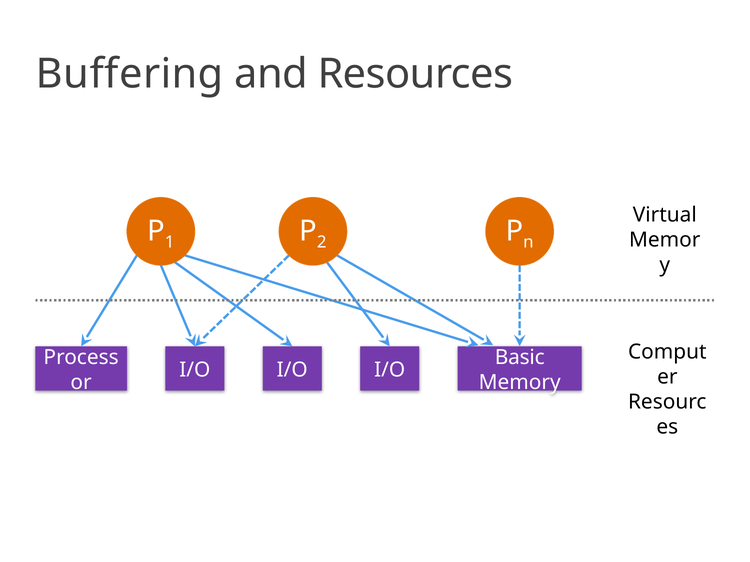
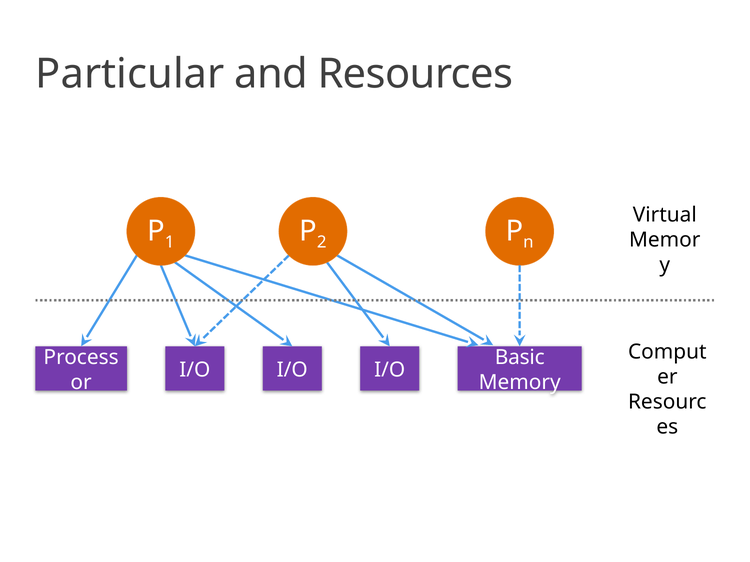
Buffering: Buffering -> Particular (130, 74)
